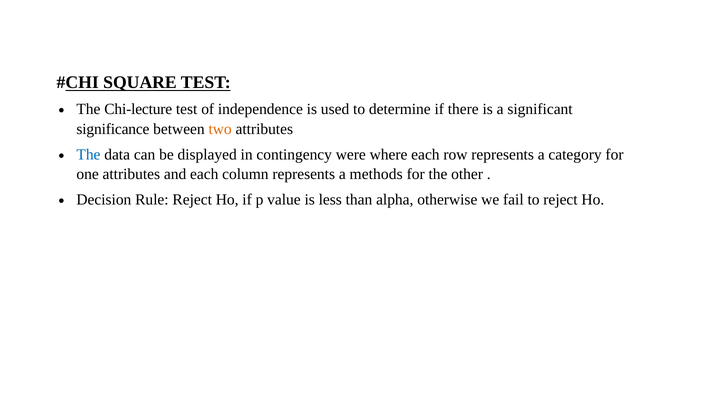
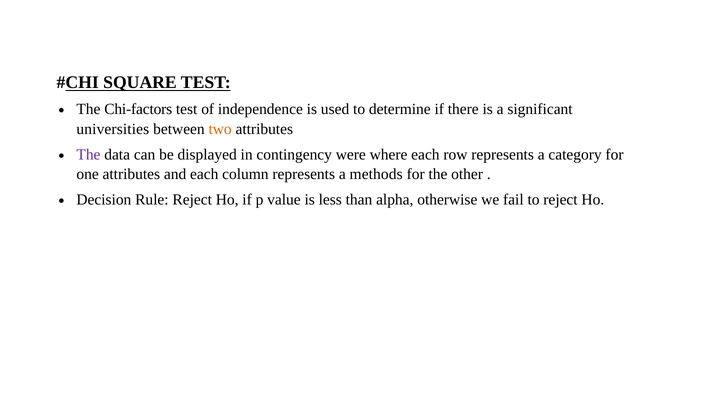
Chi-lecture: Chi-lecture -> Chi-factors (138, 109)
significance: significance -> universities (113, 129)
The colour: blue -> purple (88, 155)
